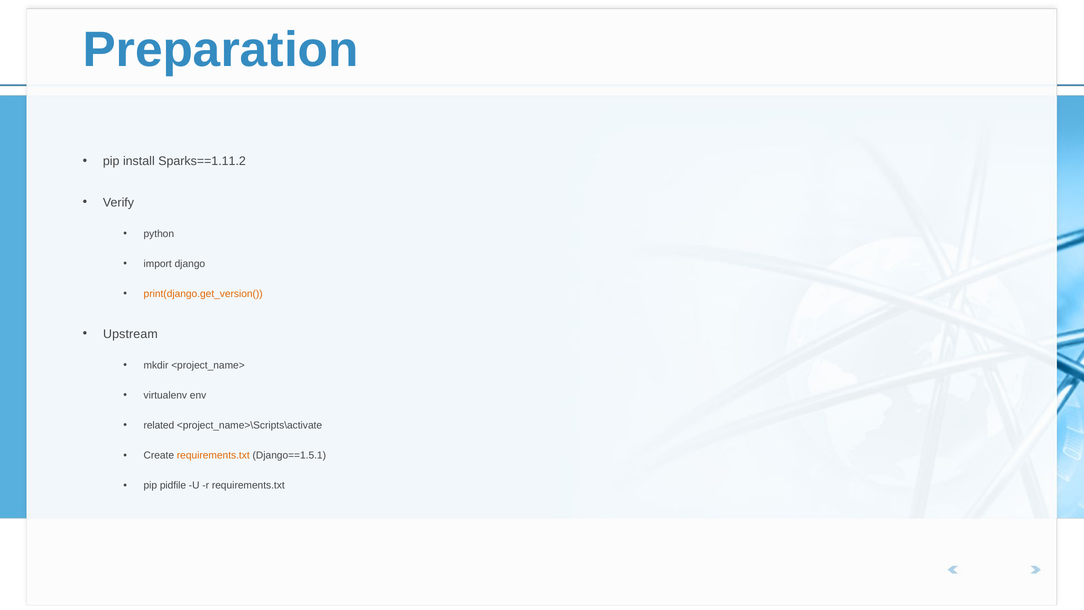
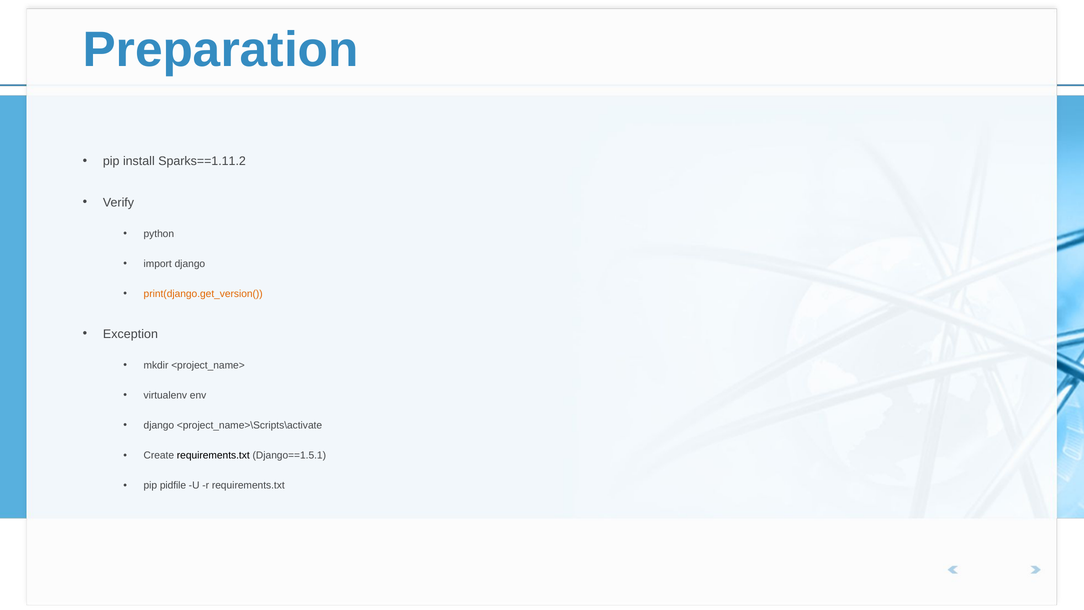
Upstream: Upstream -> Exception (130, 334)
related: related -> django (159, 425)
requirements.txt colour: orange -> black (213, 455)
